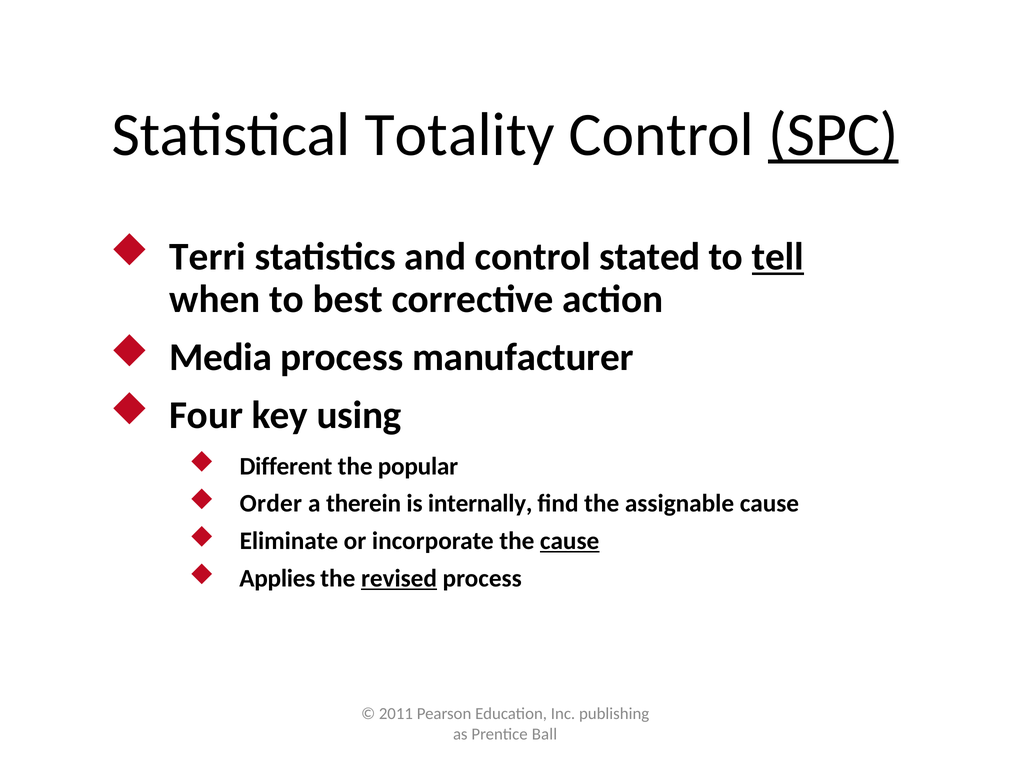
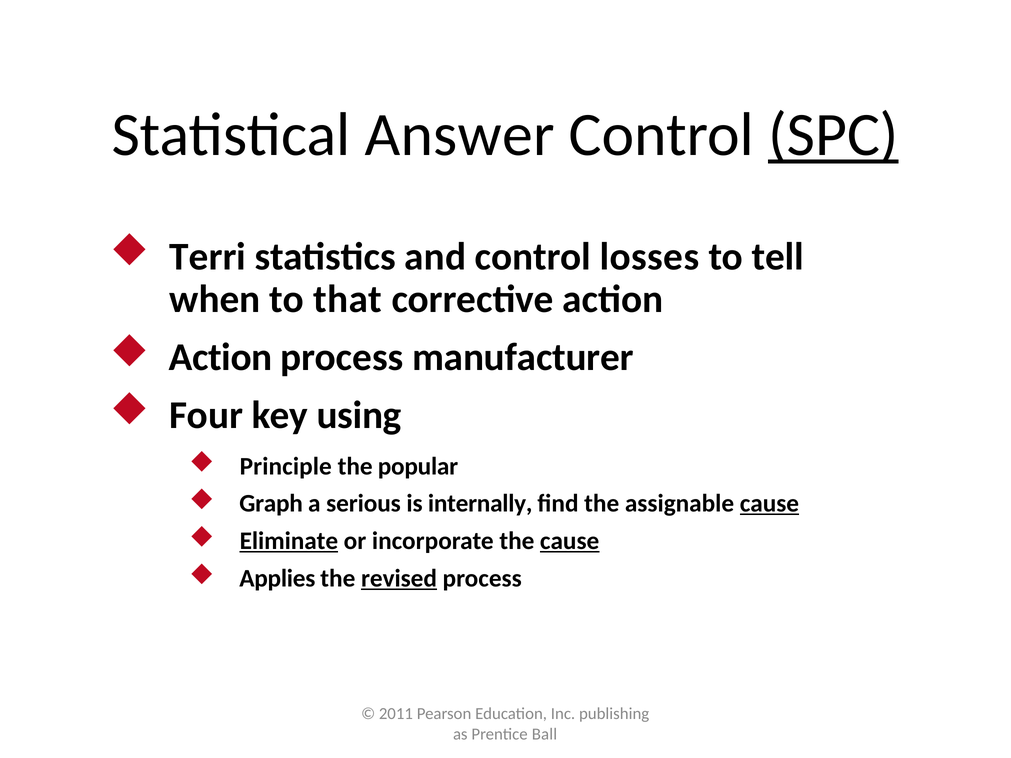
Totality: Totality -> Answer (460, 135)
stated: stated -> losses (650, 257)
tell underline: present -> none (778, 257)
best: best -> that (348, 299)
Media: Media -> Action (221, 357)
Different: Different -> Principle (286, 466)
Order: Order -> Graph (271, 504)
therein: therein -> serious (364, 504)
cause underline: none -> present (769, 504)
Eliminate underline: none -> present (289, 541)
